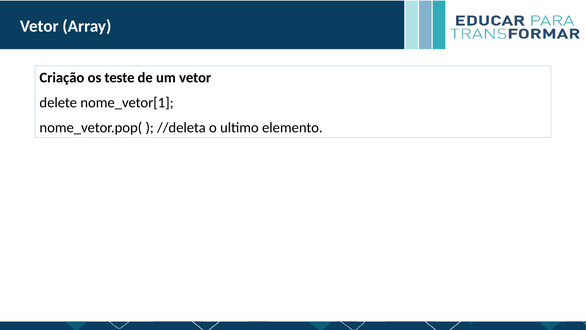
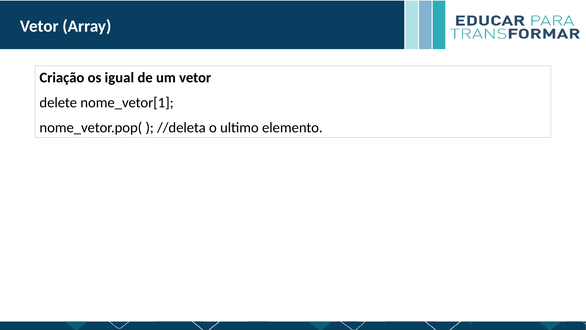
teste: teste -> igual (119, 78)
